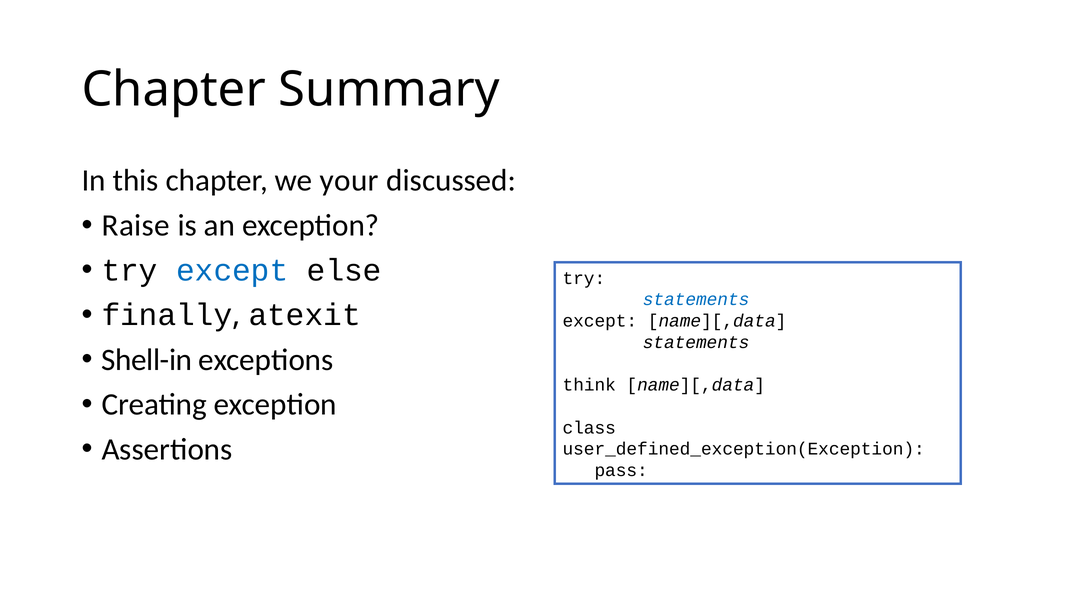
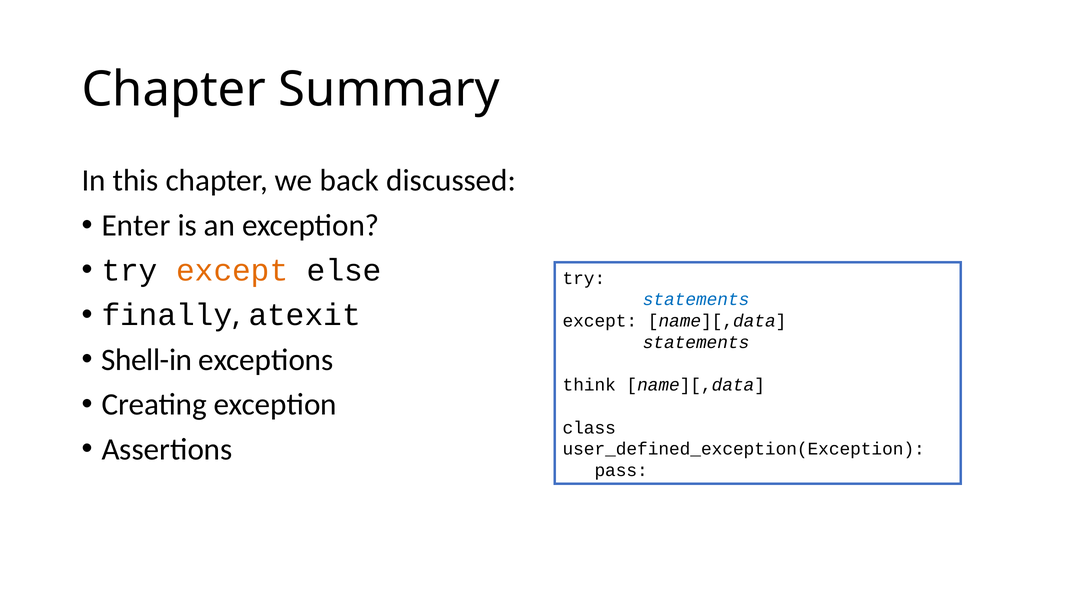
your: your -> back (349, 181)
Raise: Raise -> Enter (136, 226)
except colour: blue -> orange (232, 270)
